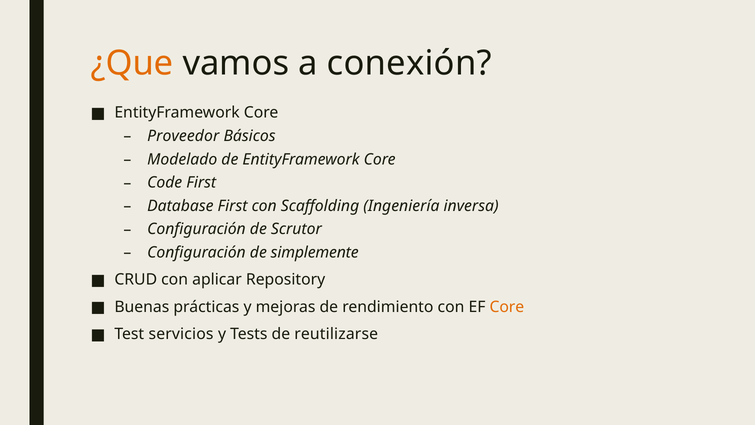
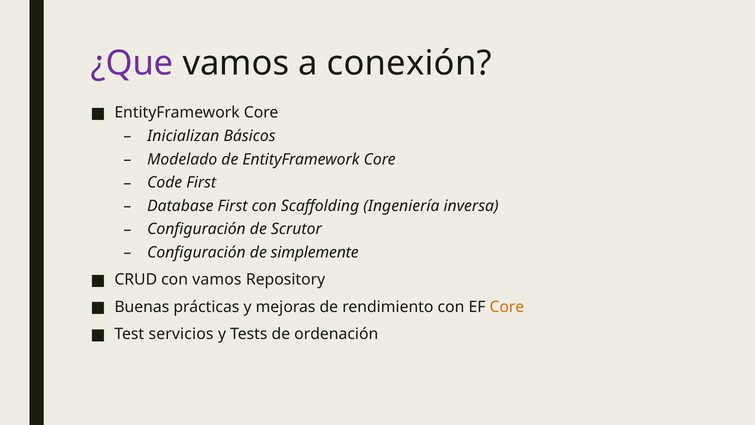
¿Que colour: orange -> purple (132, 63)
Proveedor: Proveedor -> Inicializan (183, 136)
con aplicar: aplicar -> vamos (217, 280)
reutilizarse: reutilizarse -> ordenación (336, 334)
